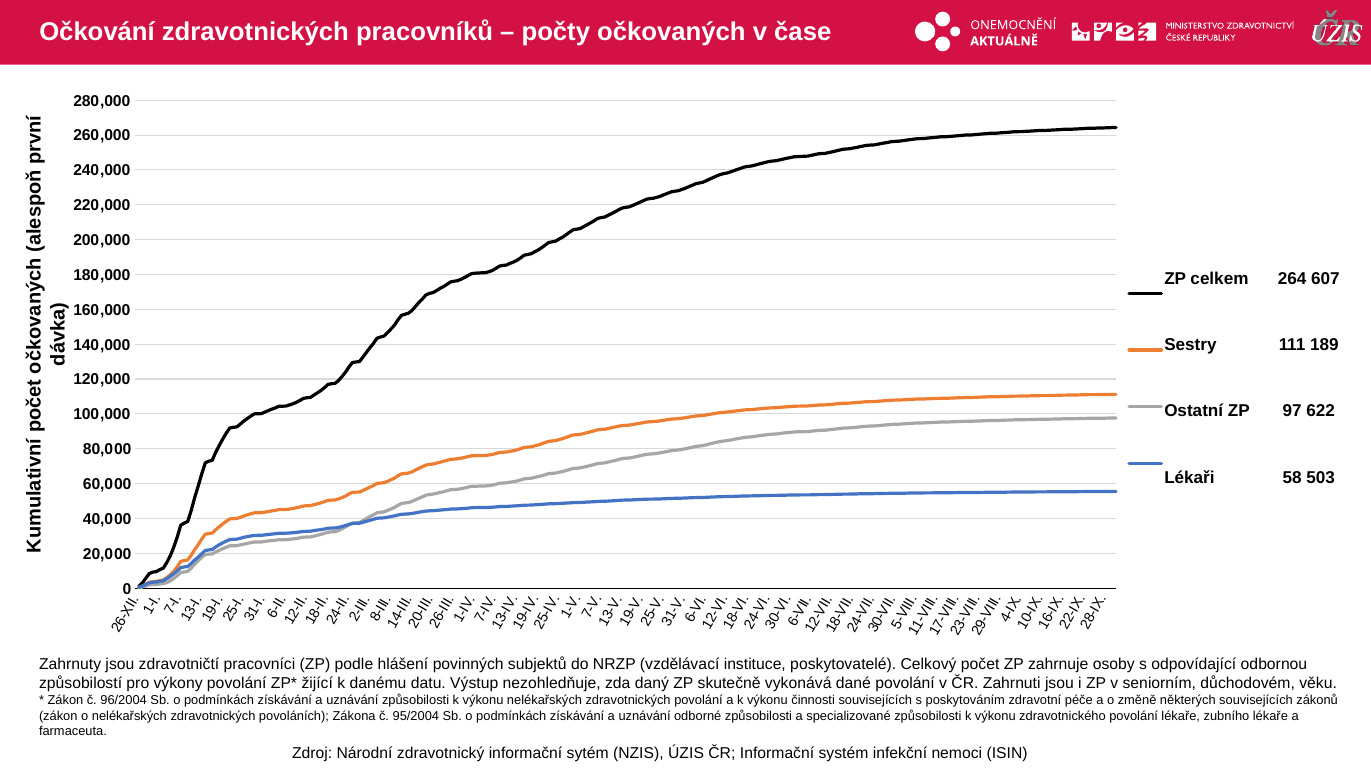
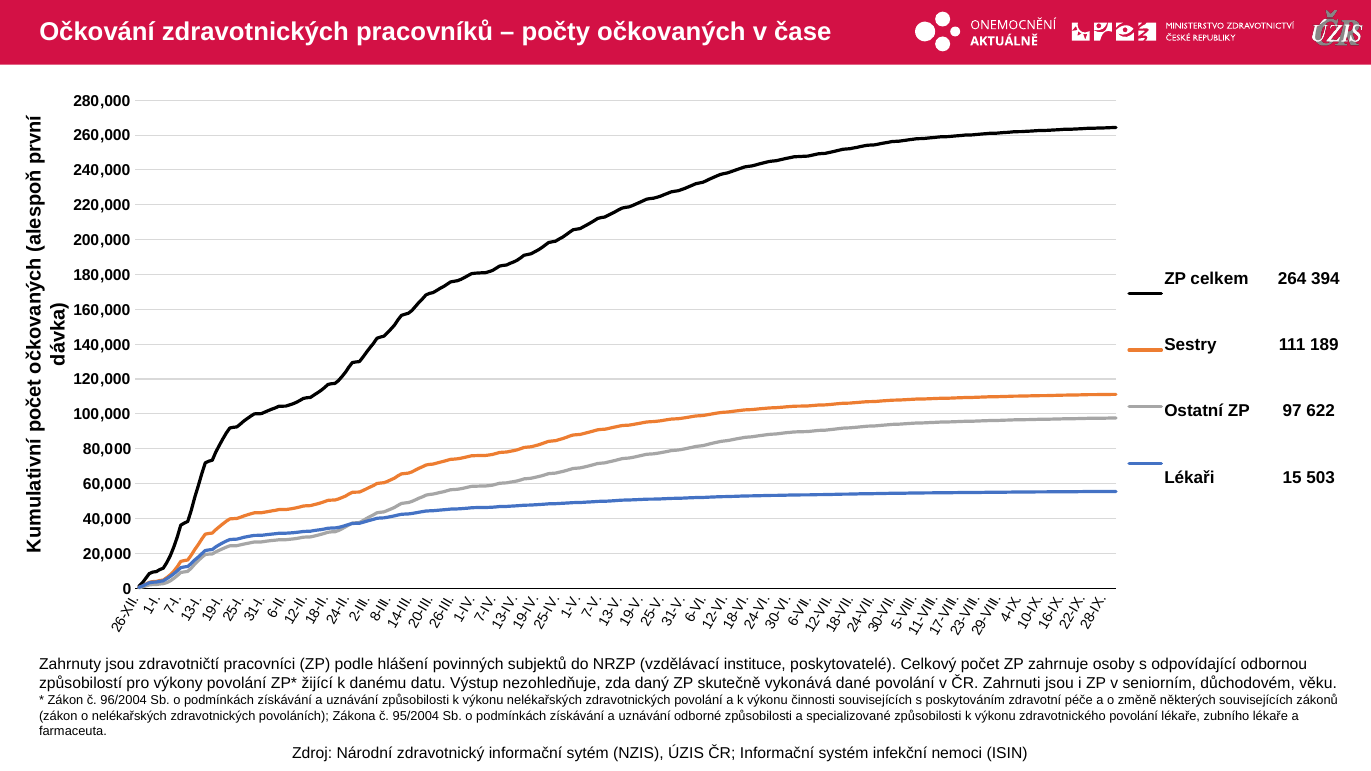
607: 607 -> 394 (1325, 279)
58: 58 -> 15 (1292, 478)
